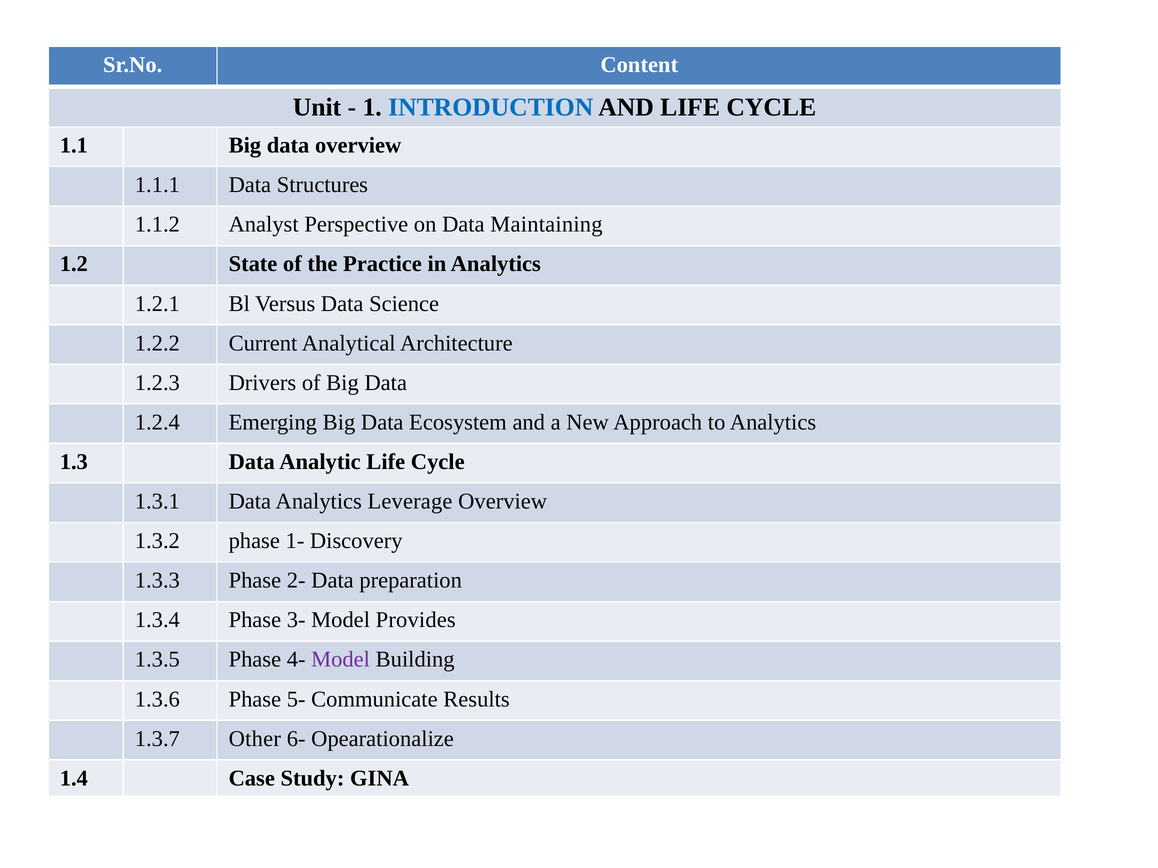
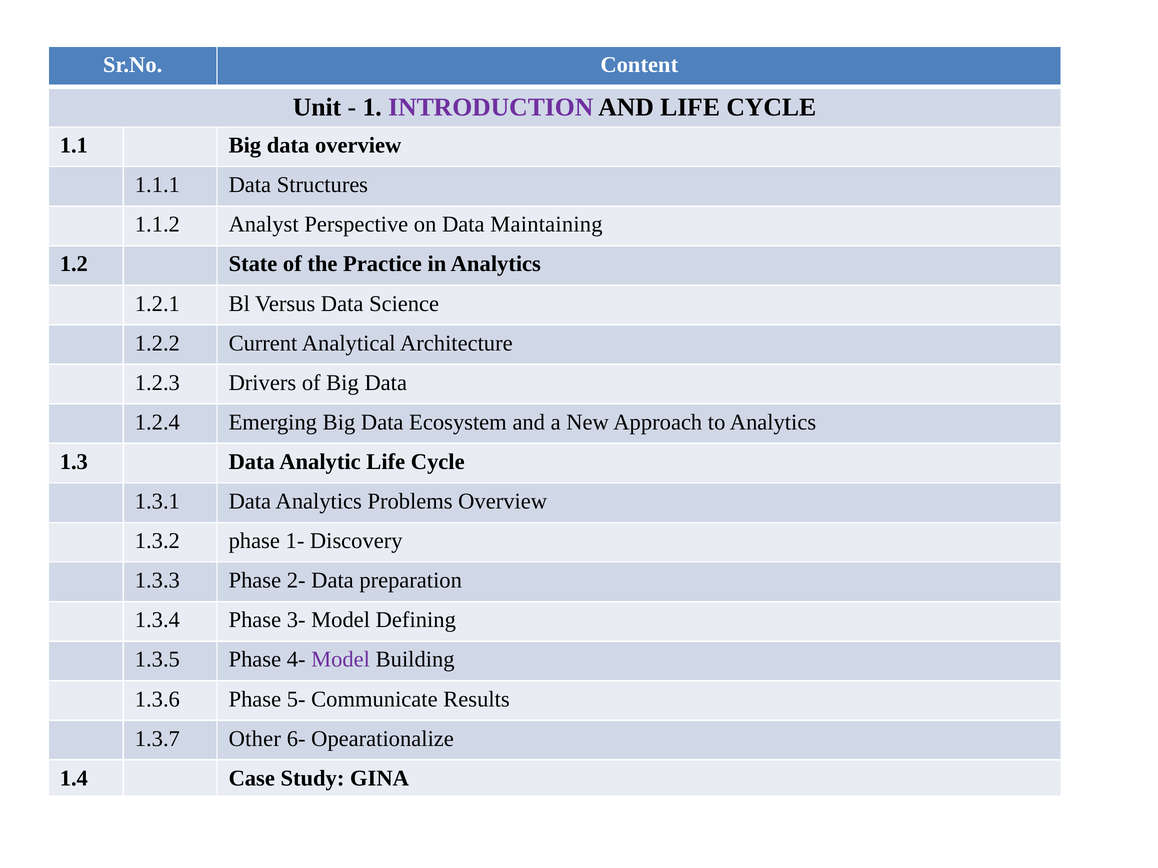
INTRODUCTION colour: blue -> purple (491, 107)
Leverage: Leverage -> Problems (410, 502)
Provides: Provides -> Defining (416, 620)
